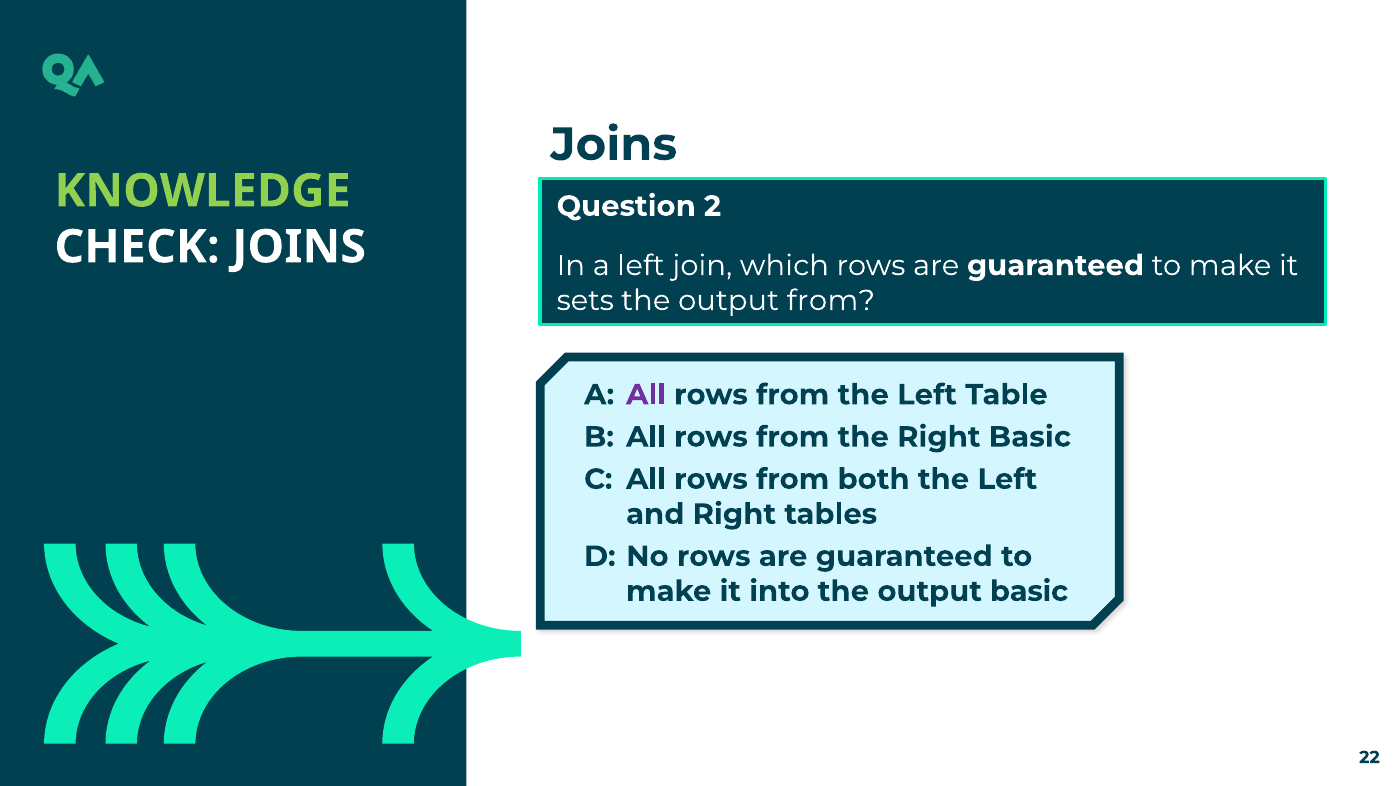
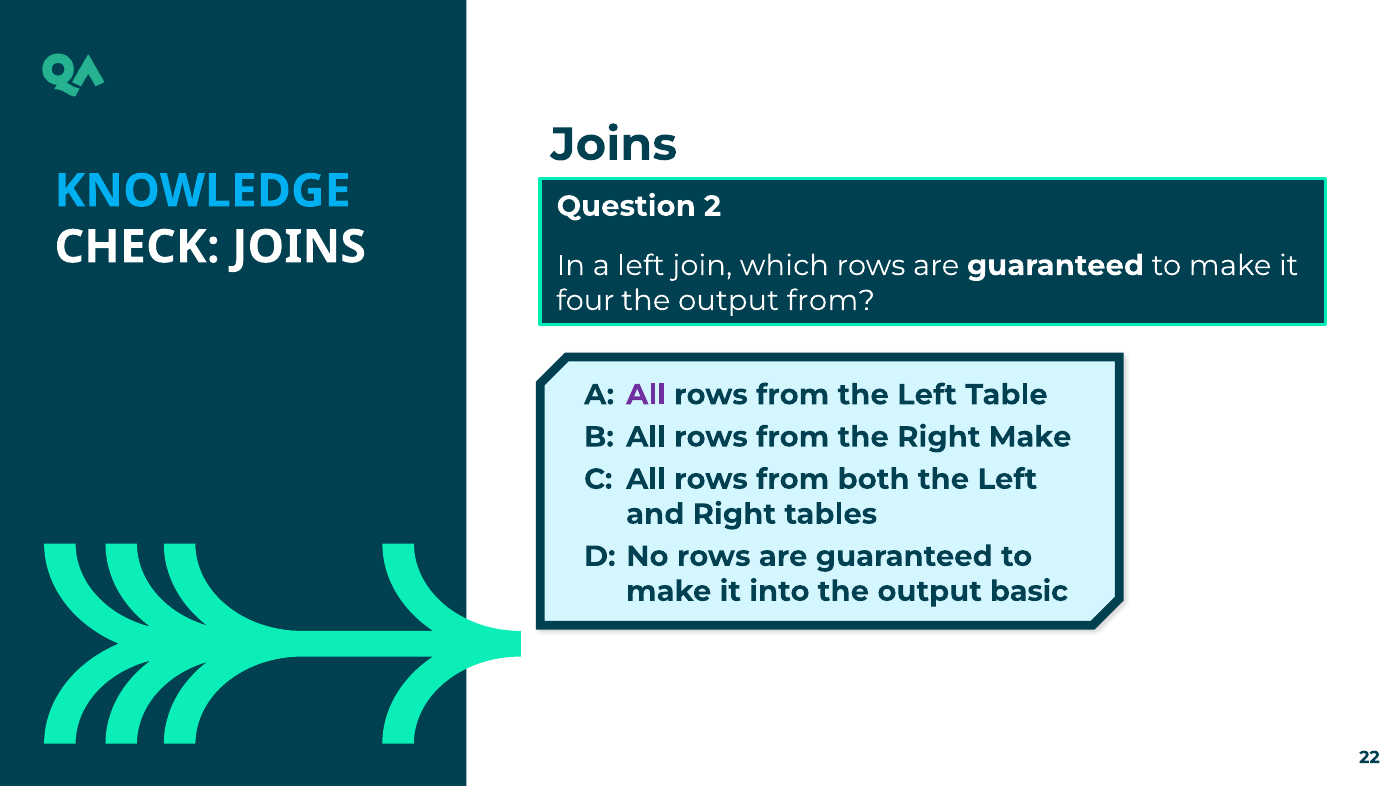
KNOWLEDGE colour: light green -> light blue (203, 191)
sets: sets -> four (585, 300)
Right Basic: Basic -> Make (1030, 437)
